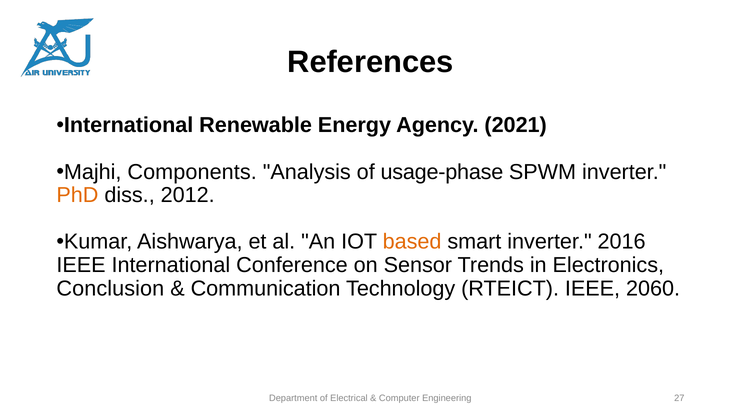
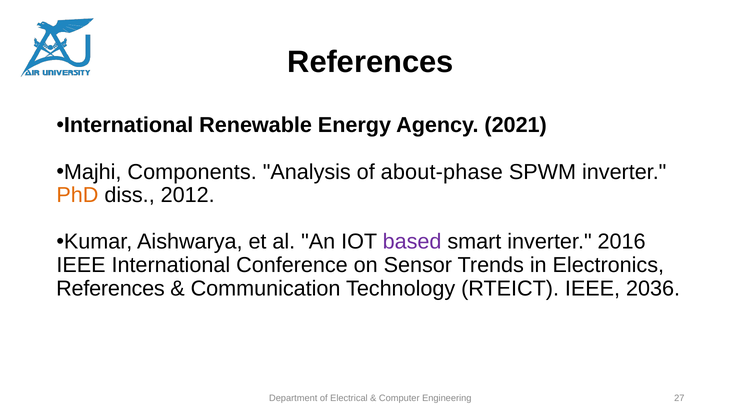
usage-phase: usage-phase -> about-phase (442, 172)
based colour: orange -> purple (412, 242)
Conclusion: Conclusion -> References (111, 288)
2060: 2060 -> 2036 (653, 288)
